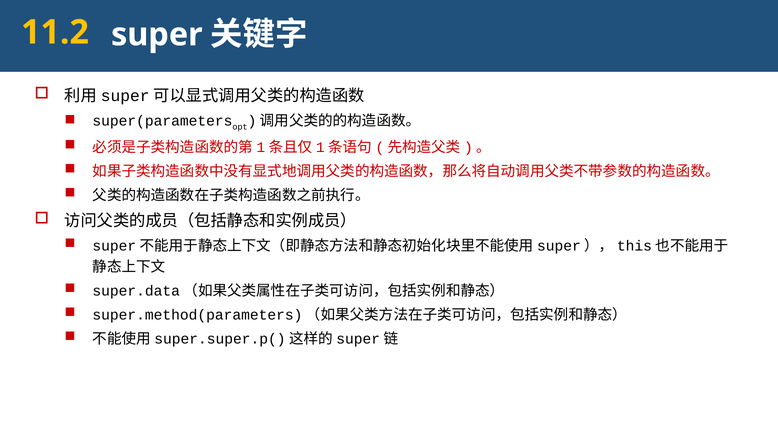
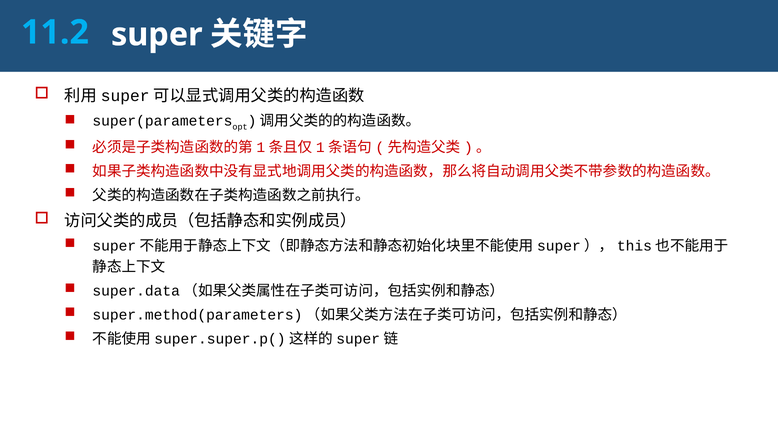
11.2 colour: yellow -> light blue (55, 32)
